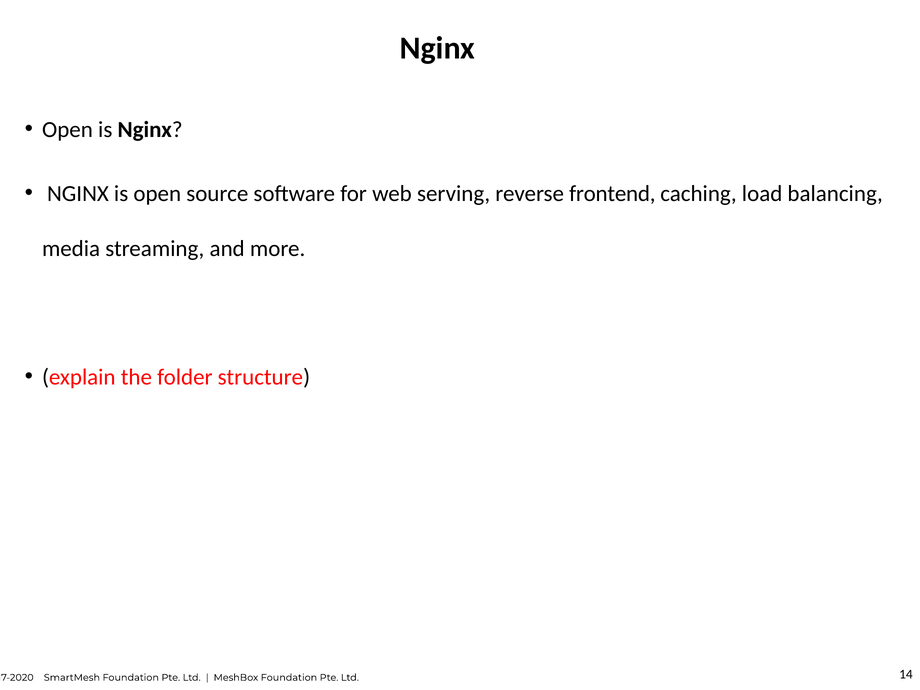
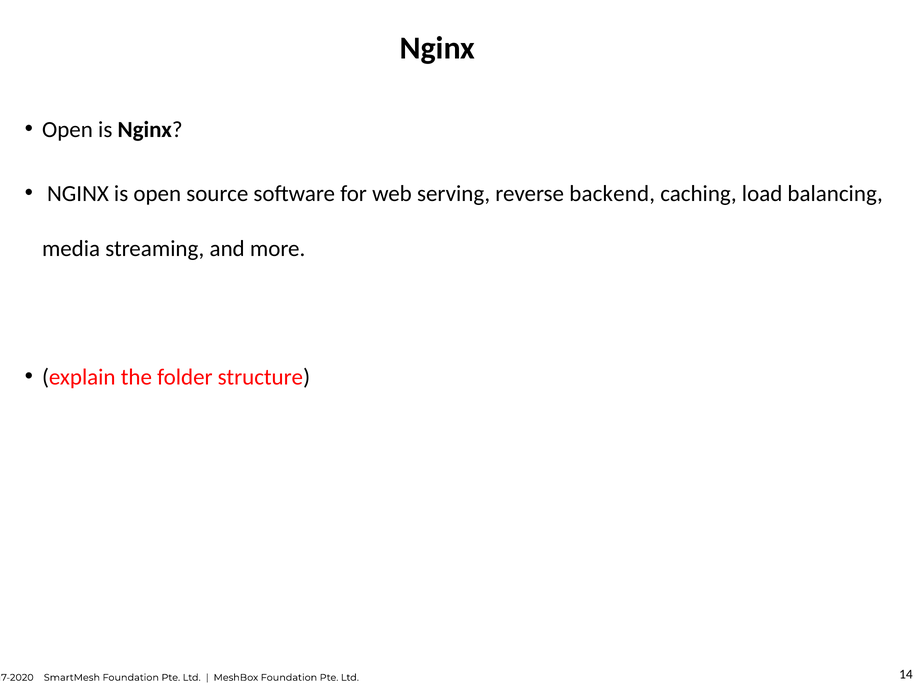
frontend: frontend -> backend (612, 194)
